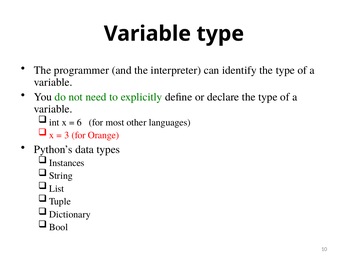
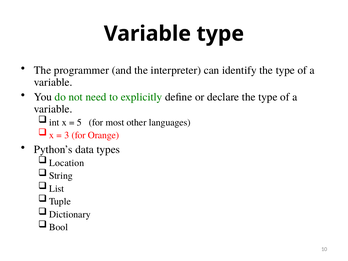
6: 6 -> 5 (79, 122)
Instances: Instances -> Location (67, 163)
